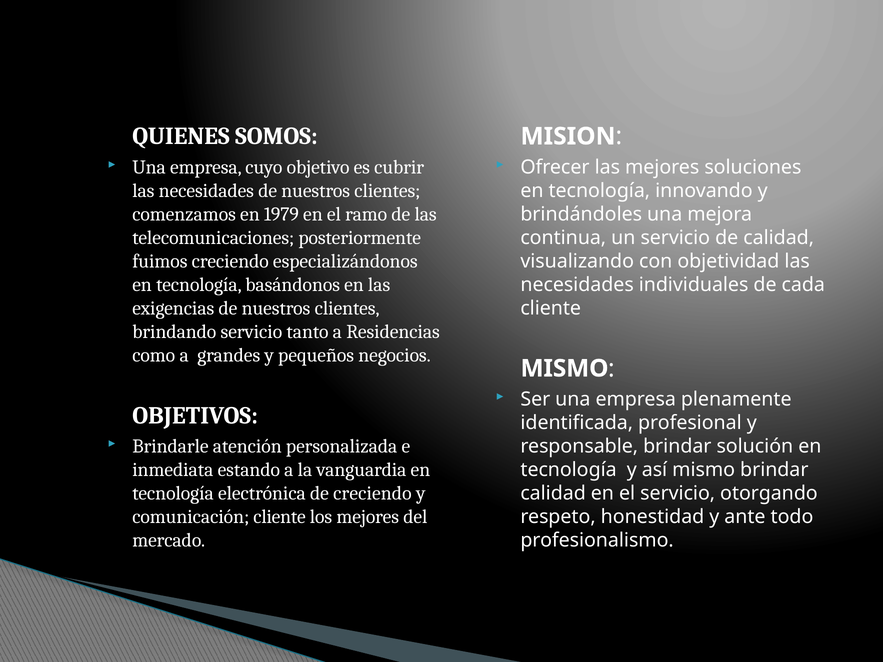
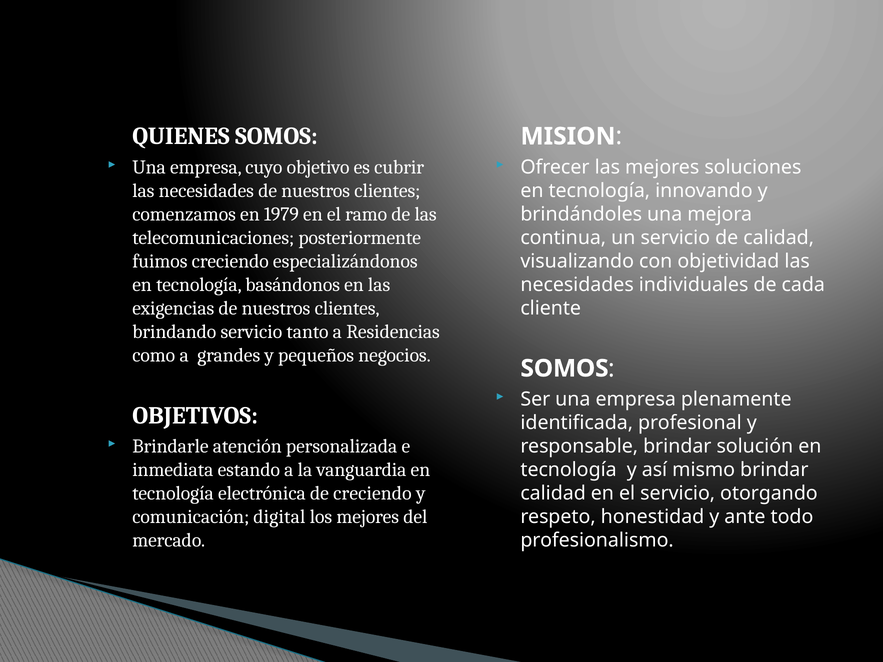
MISMO: MISMO -> SOMOS (565, 369)
comunicación cliente: cliente -> digital (279, 517)
